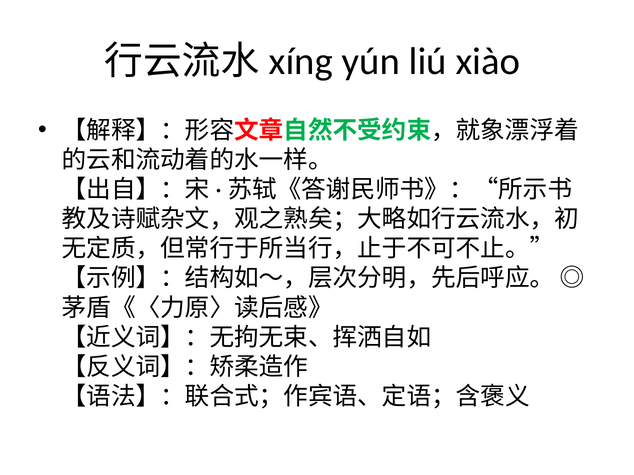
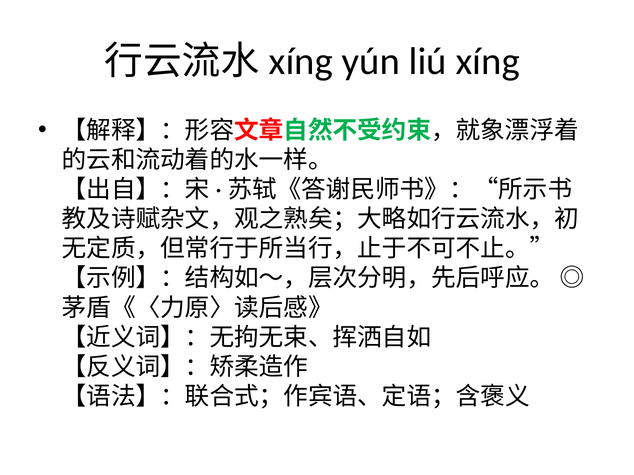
xiào: xiào -> xíng (488, 61)
